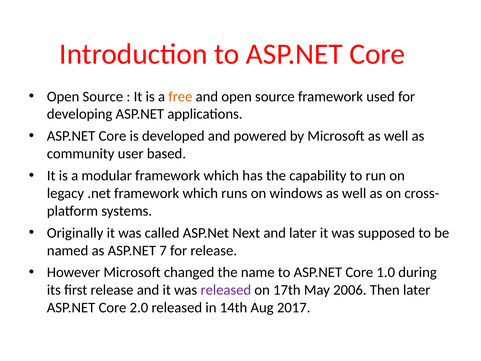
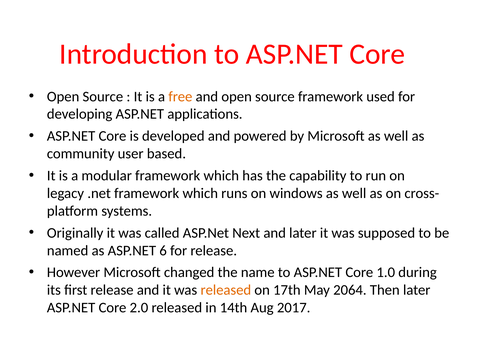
7: 7 -> 6 (163, 250)
released colour: purple -> orange (226, 290)
2006: 2006 -> 2064 (350, 290)
